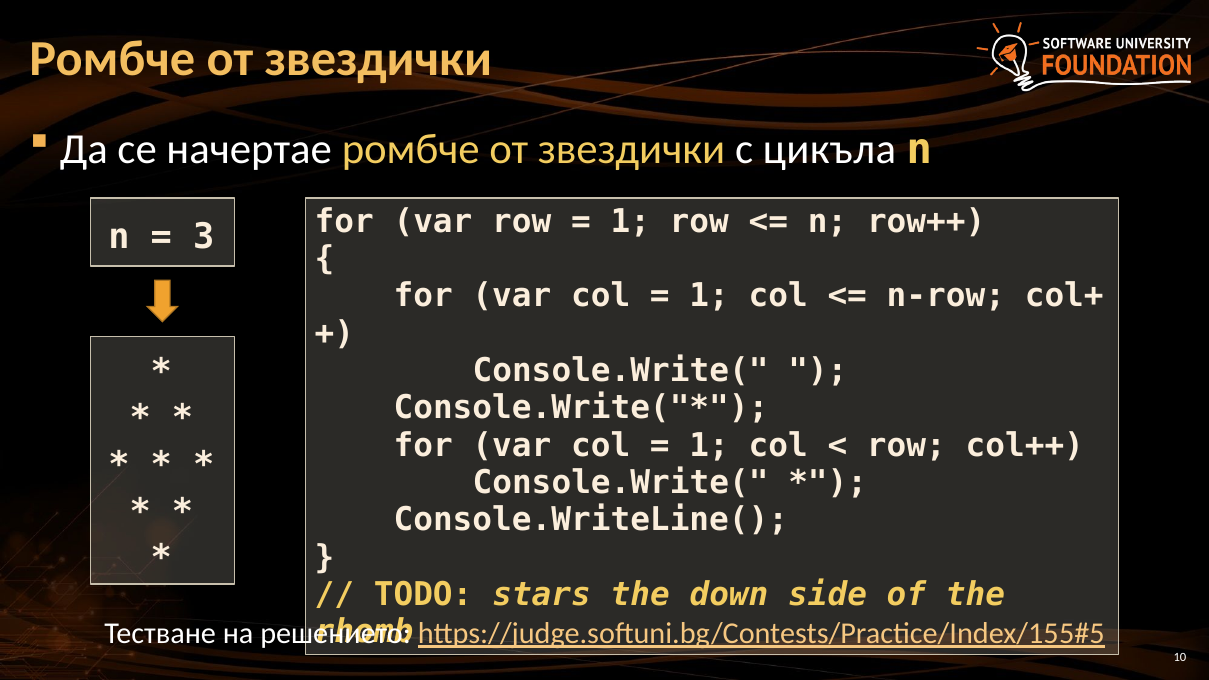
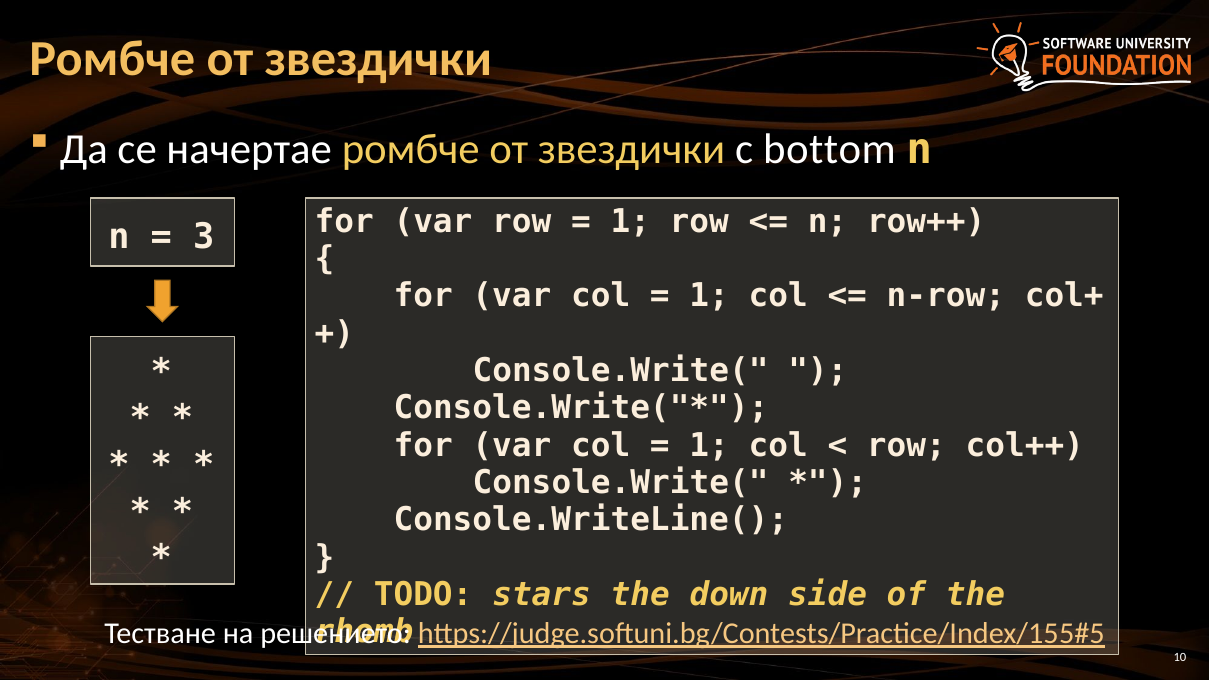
цикъла: цикъла -> bottom (829, 149)
